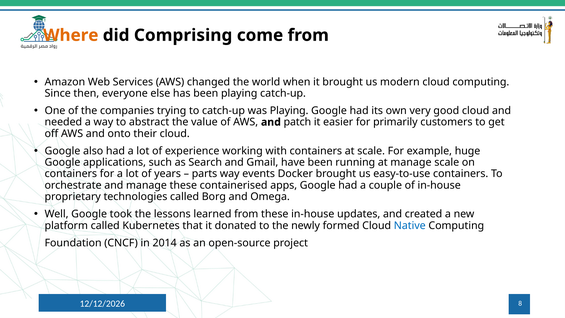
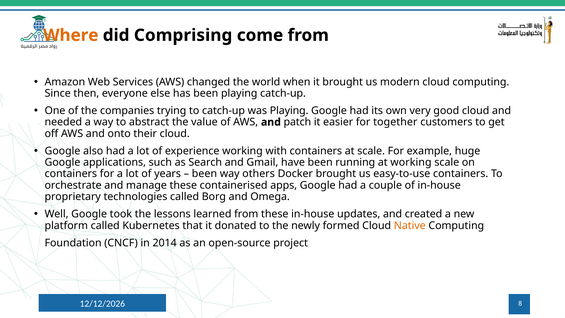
primarily: primarily -> together (395, 122)
at manage: manage -> working (411, 162)
parts: parts -> been (204, 174)
events: events -> others (259, 174)
Native colour: blue -> orange (410, 225)
